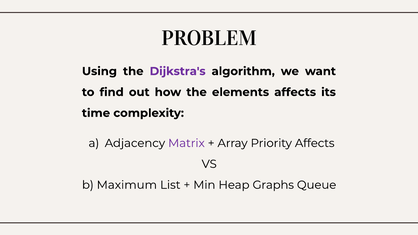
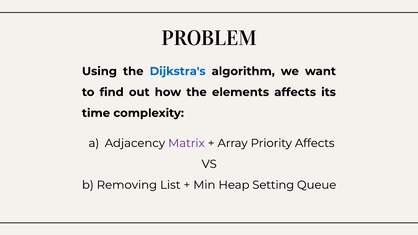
Dijkstra's colour: purple -> blue (178, 71)
Maximum: Maximum -> Removing (127, 185)
Graphs: Graphs -> Setting (273, 185)
